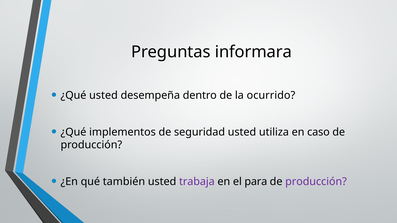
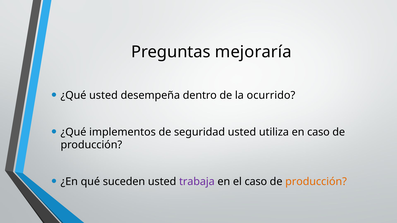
informara: informara -> mejoraría (253, 52)
también: también -> suceden (124, 182)
el para: para -> caso (256, 182)
producción colour: purple -> orange (316, 182)
